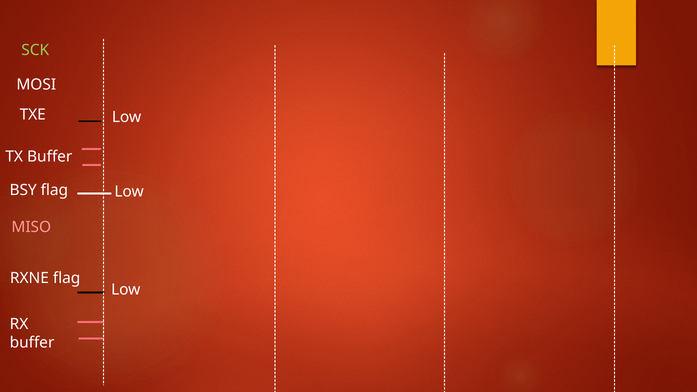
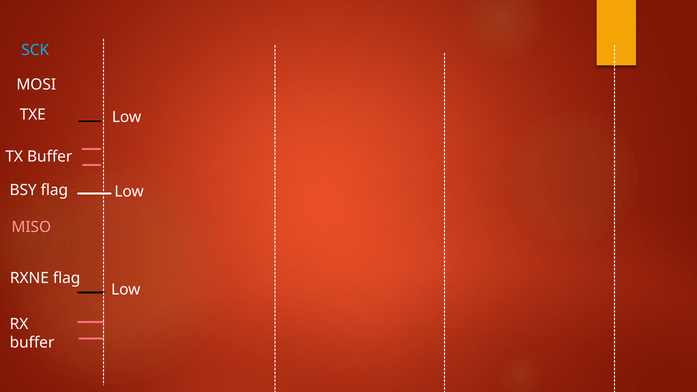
SCK colour: light green -> light blue (35, 50)
